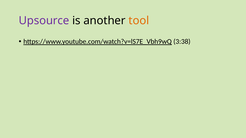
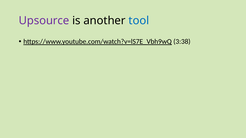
tool colour: orange -> blue (139, 21)
